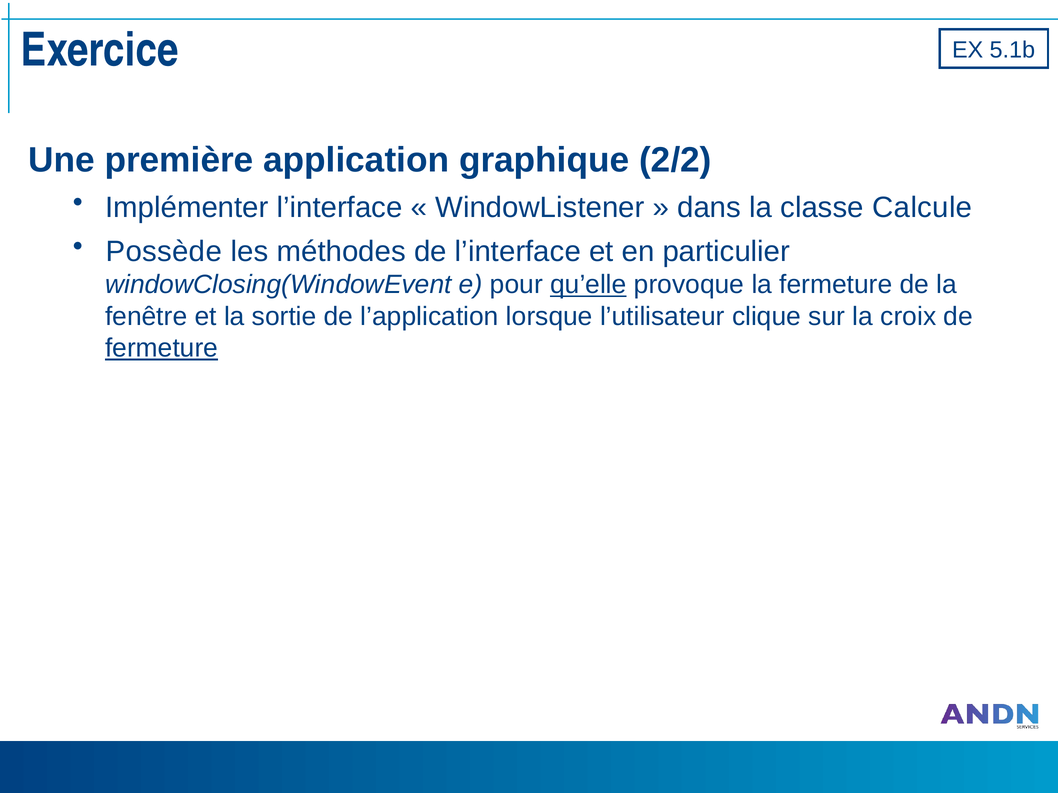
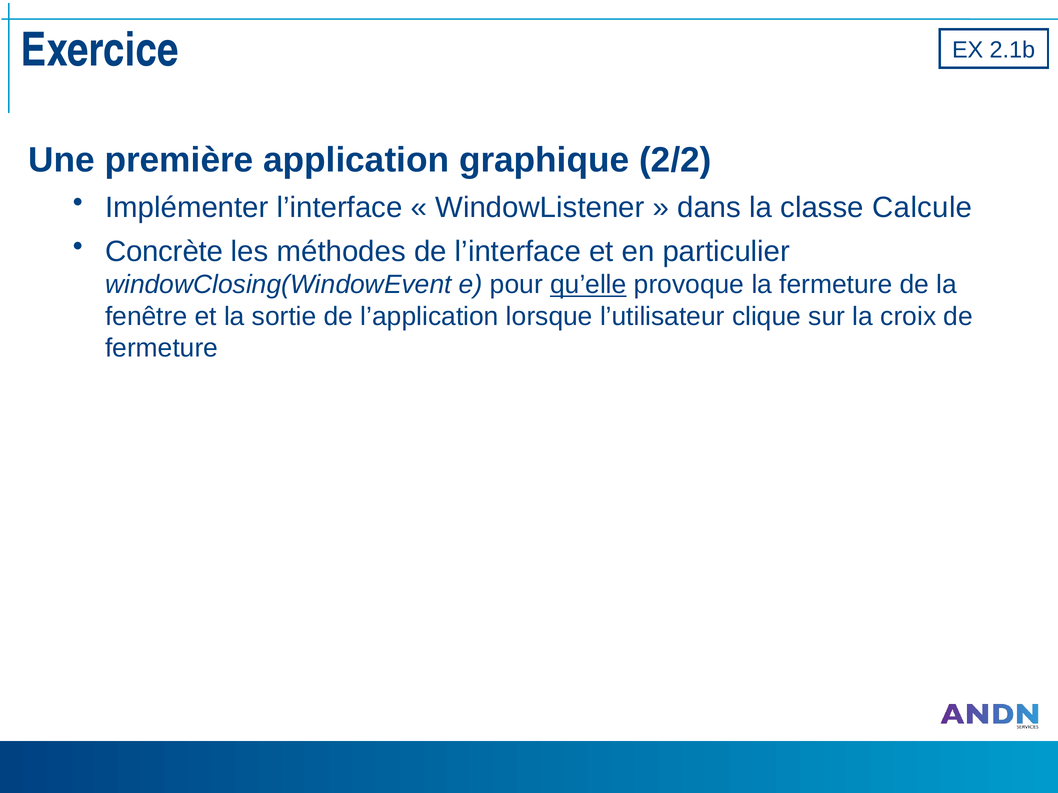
5.1b: 5.1b -> 2.1b (1013, 50)
Possède: Possède -> Concrète (164, 252)
fermeture underline: present -> none (162, 348)
